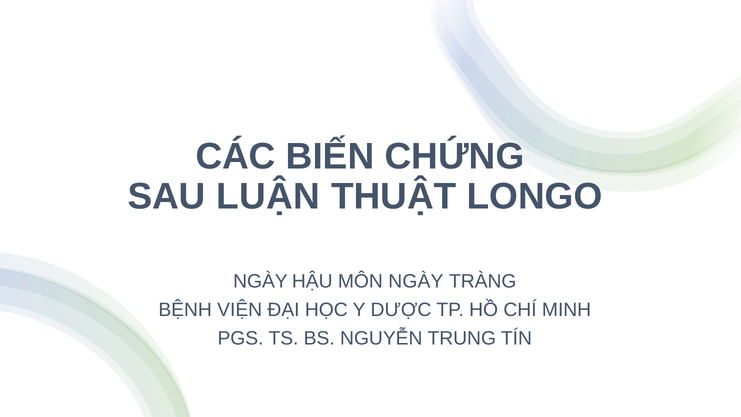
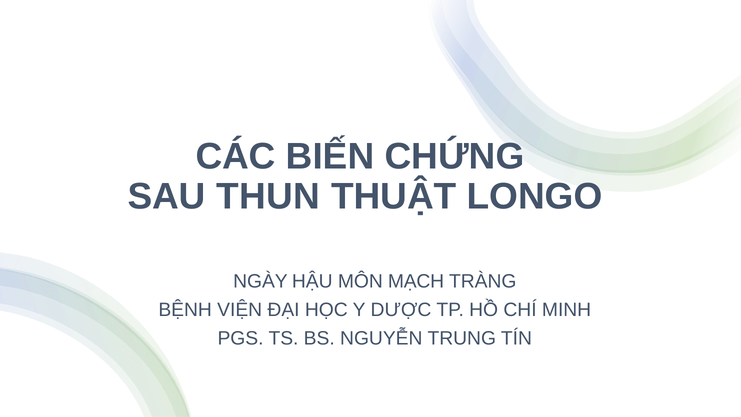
LUẬN: LUẬN -> THUN (268, 196)
MÔN NGÀY: NGÀY -> MẠCH (416, 281)
